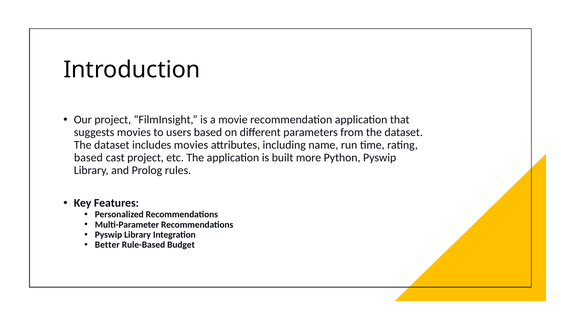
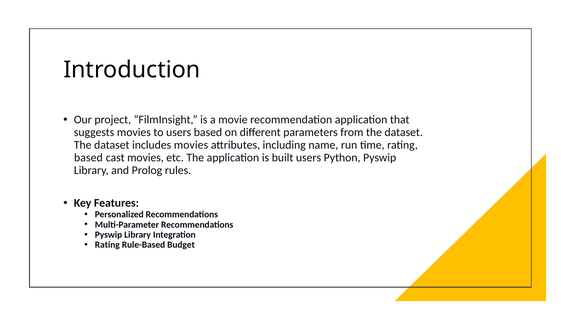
cast project: project -> movies (145, 157)
built more: more -> users (309, 157)
Better: Better -> Rating (107, 244)
